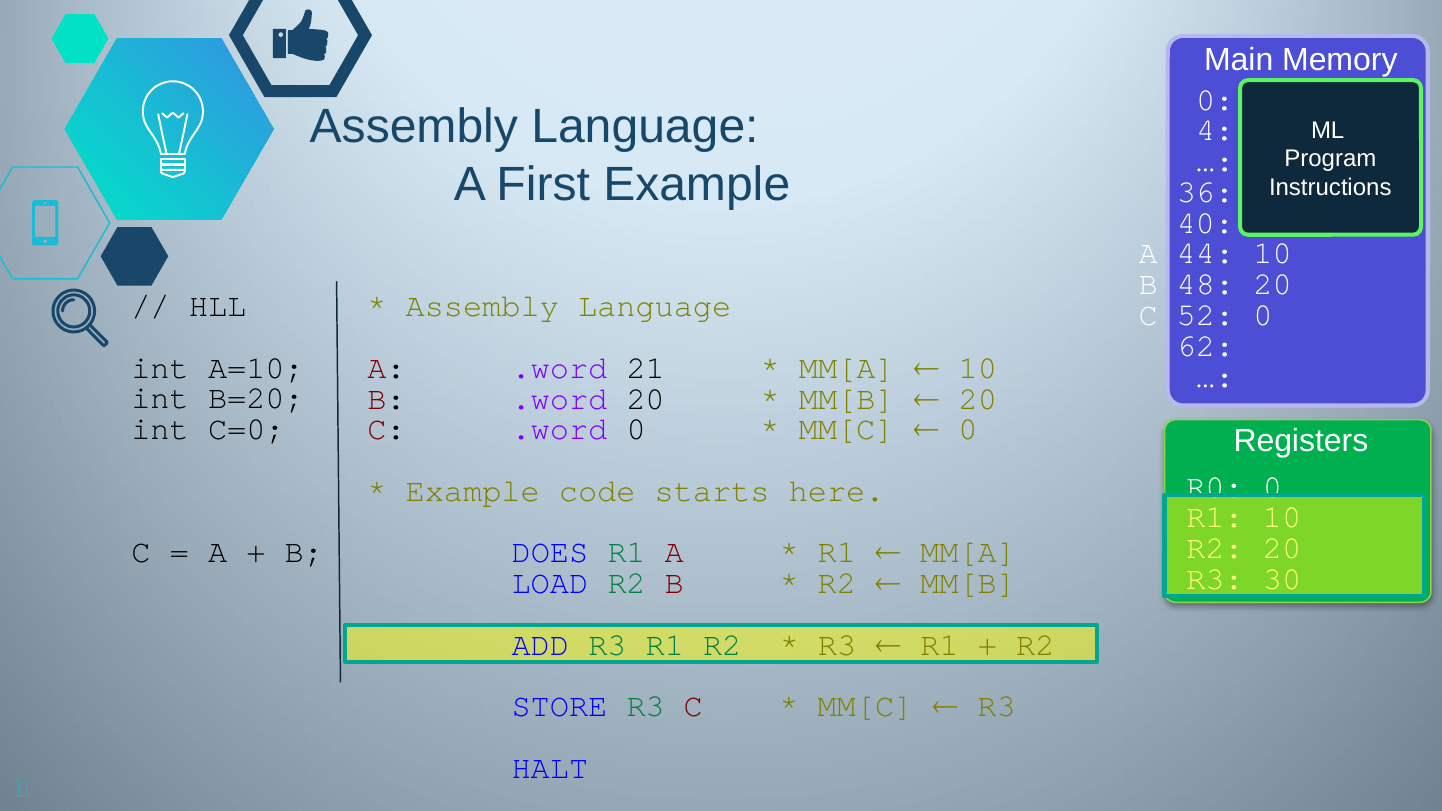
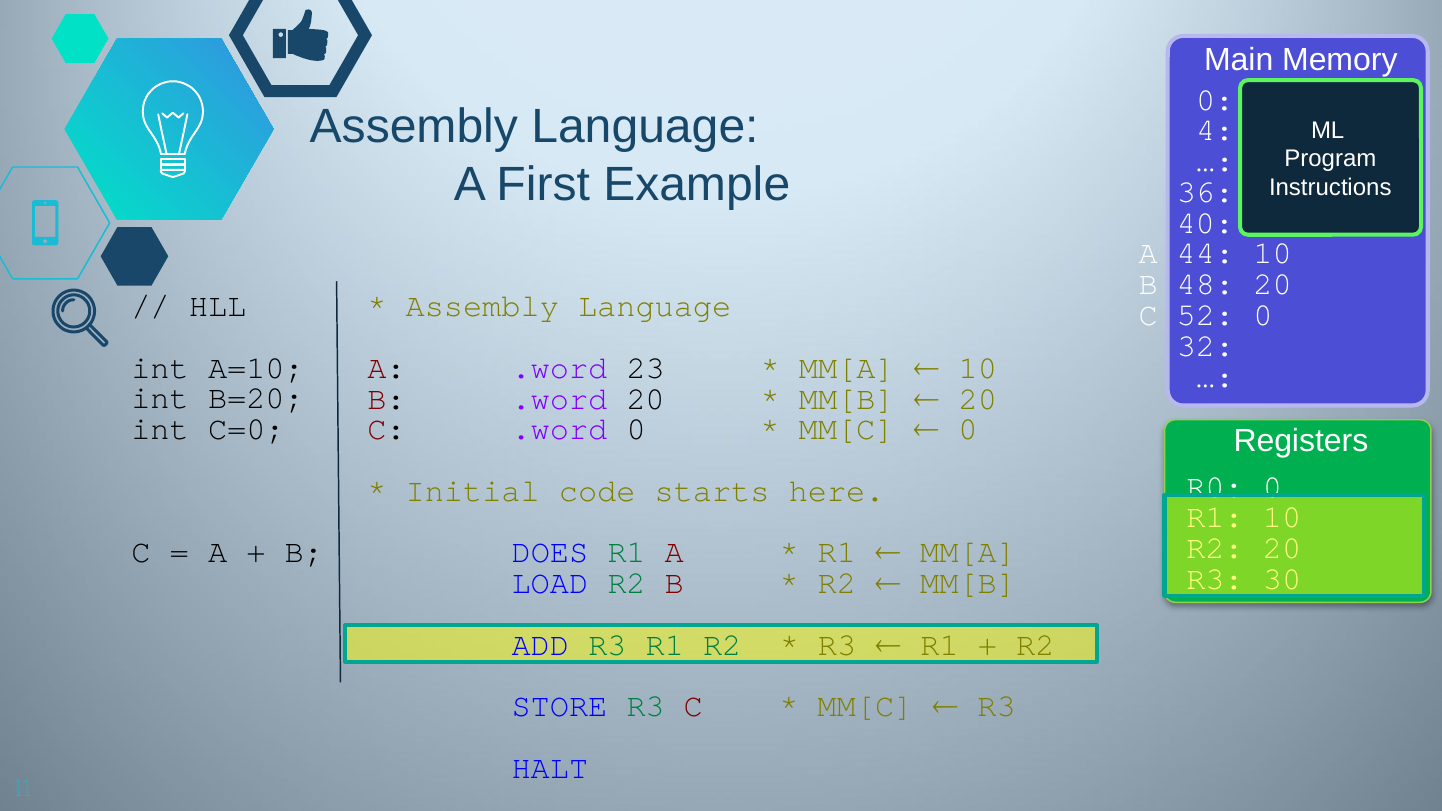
62: 62 -> 32 (1205, 346)
21: 21 -> 23 (646, 368)
Example: Example -> Initial (473, 491)
